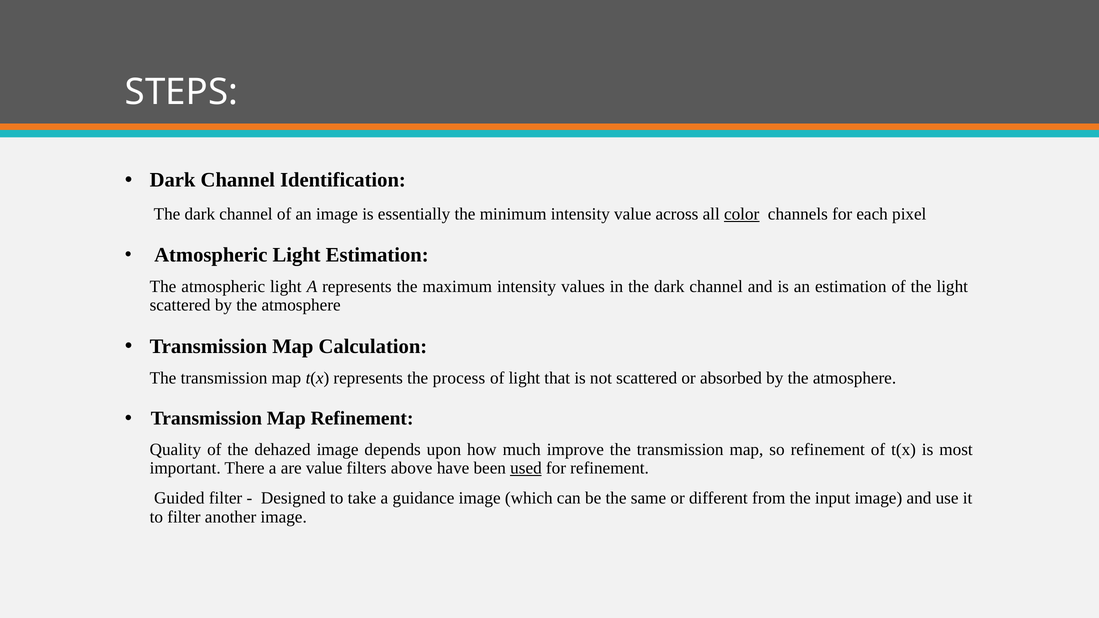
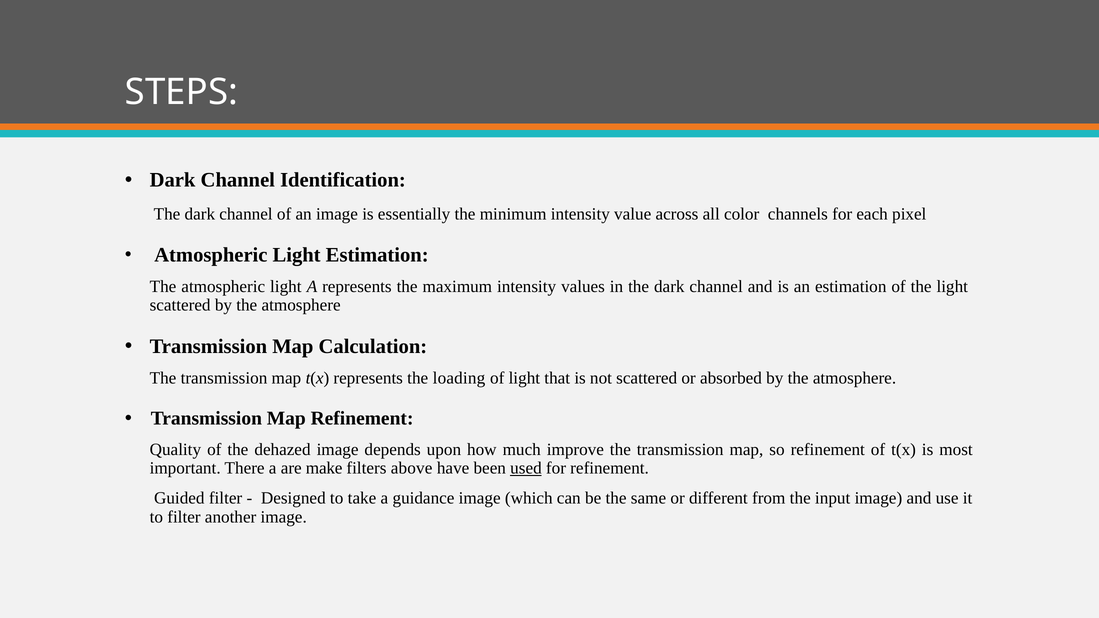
color underline: present -> none (742, 214)
process: process -> loading (459, 378)
are value: value -> make (324, 468)
